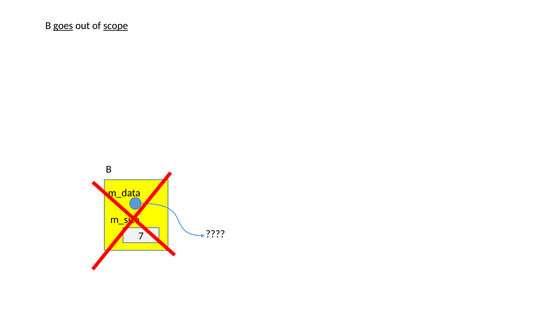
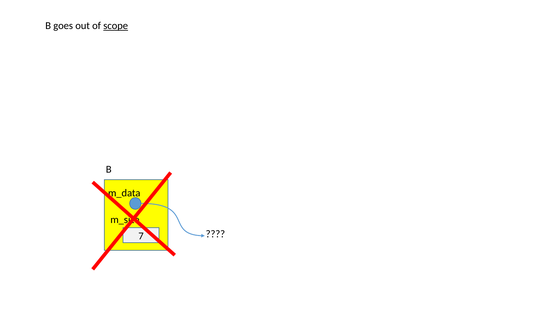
goes underline: present -> none (63, 26)
